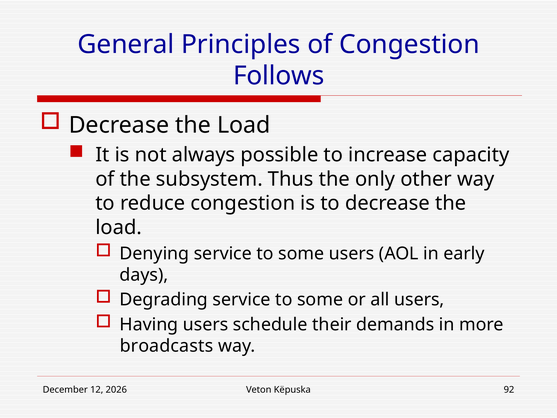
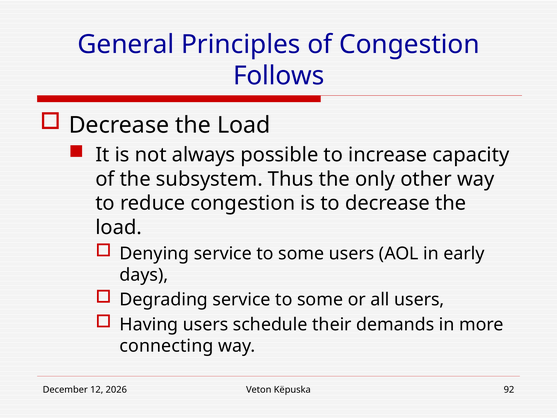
broadcasts: broadcasts -> connecting (166, 346)
